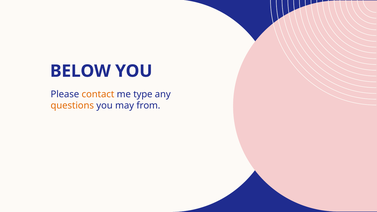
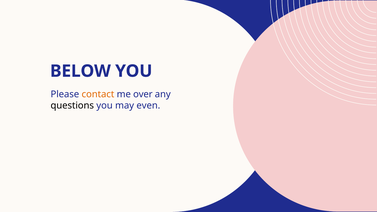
type: type -> over (143, 94)
questions colour: orange -> black (72, 106)
from: from -> even (148, 106)
